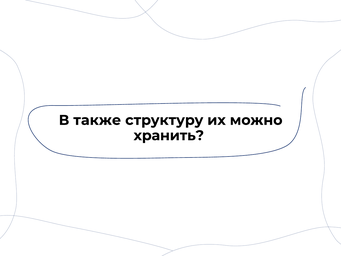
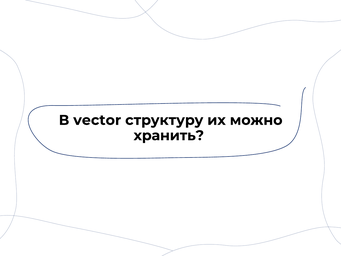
также: также -> vector (97, 120)
